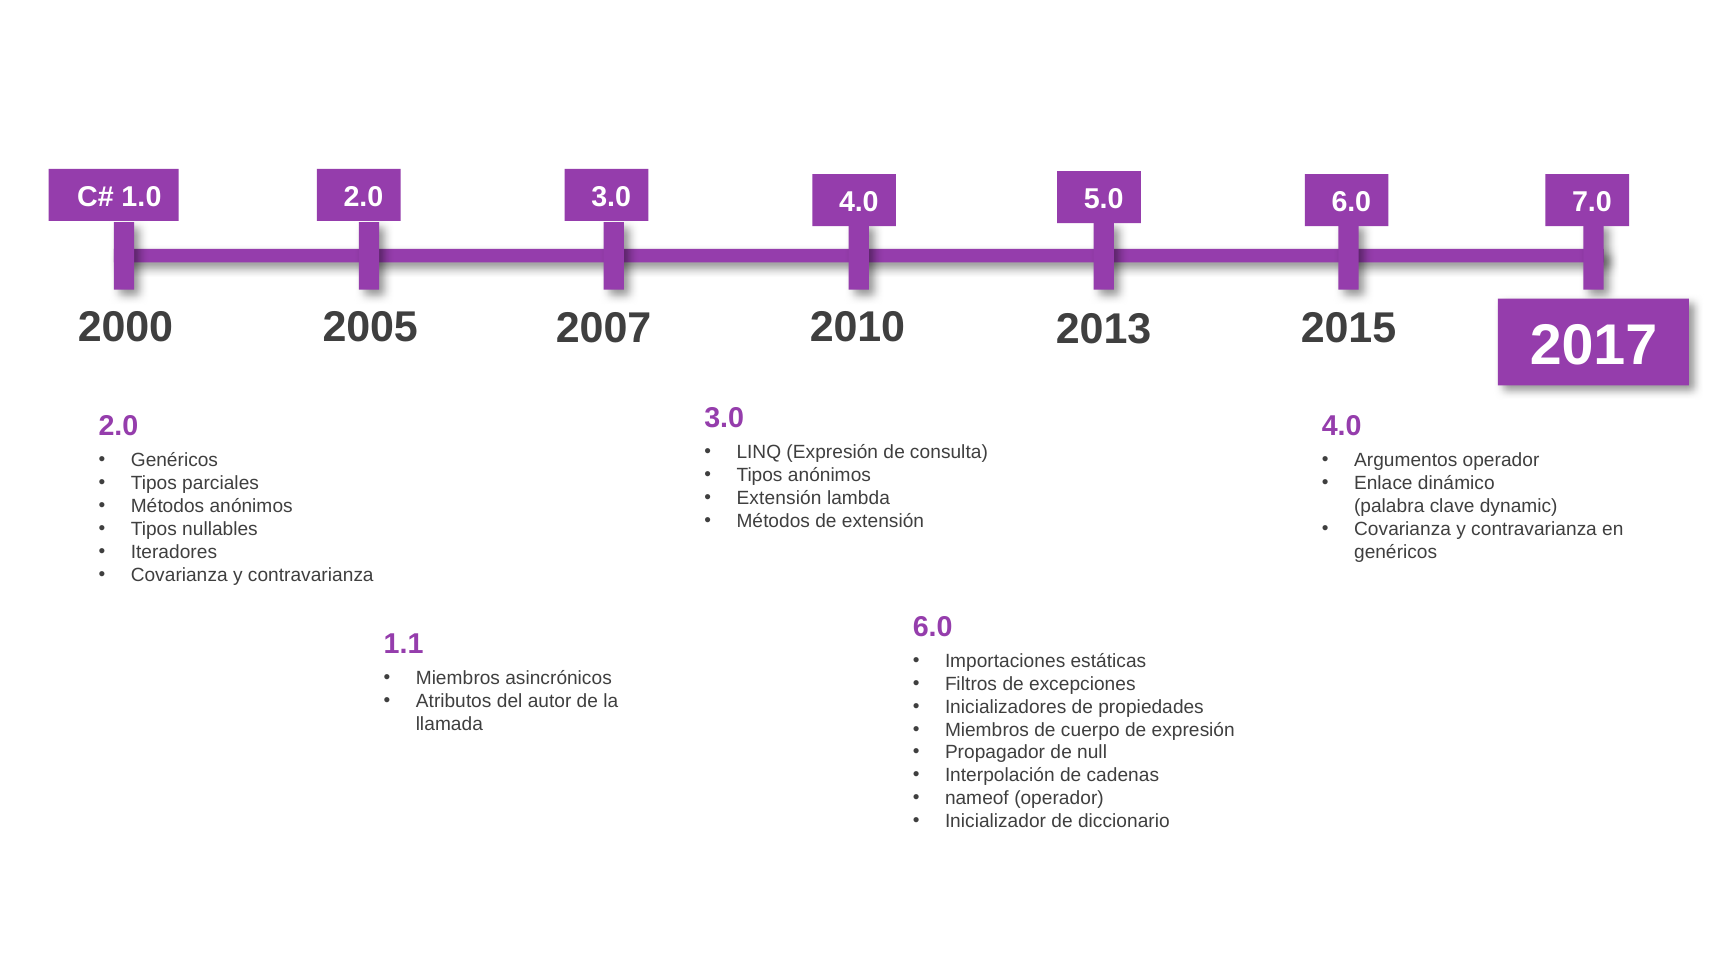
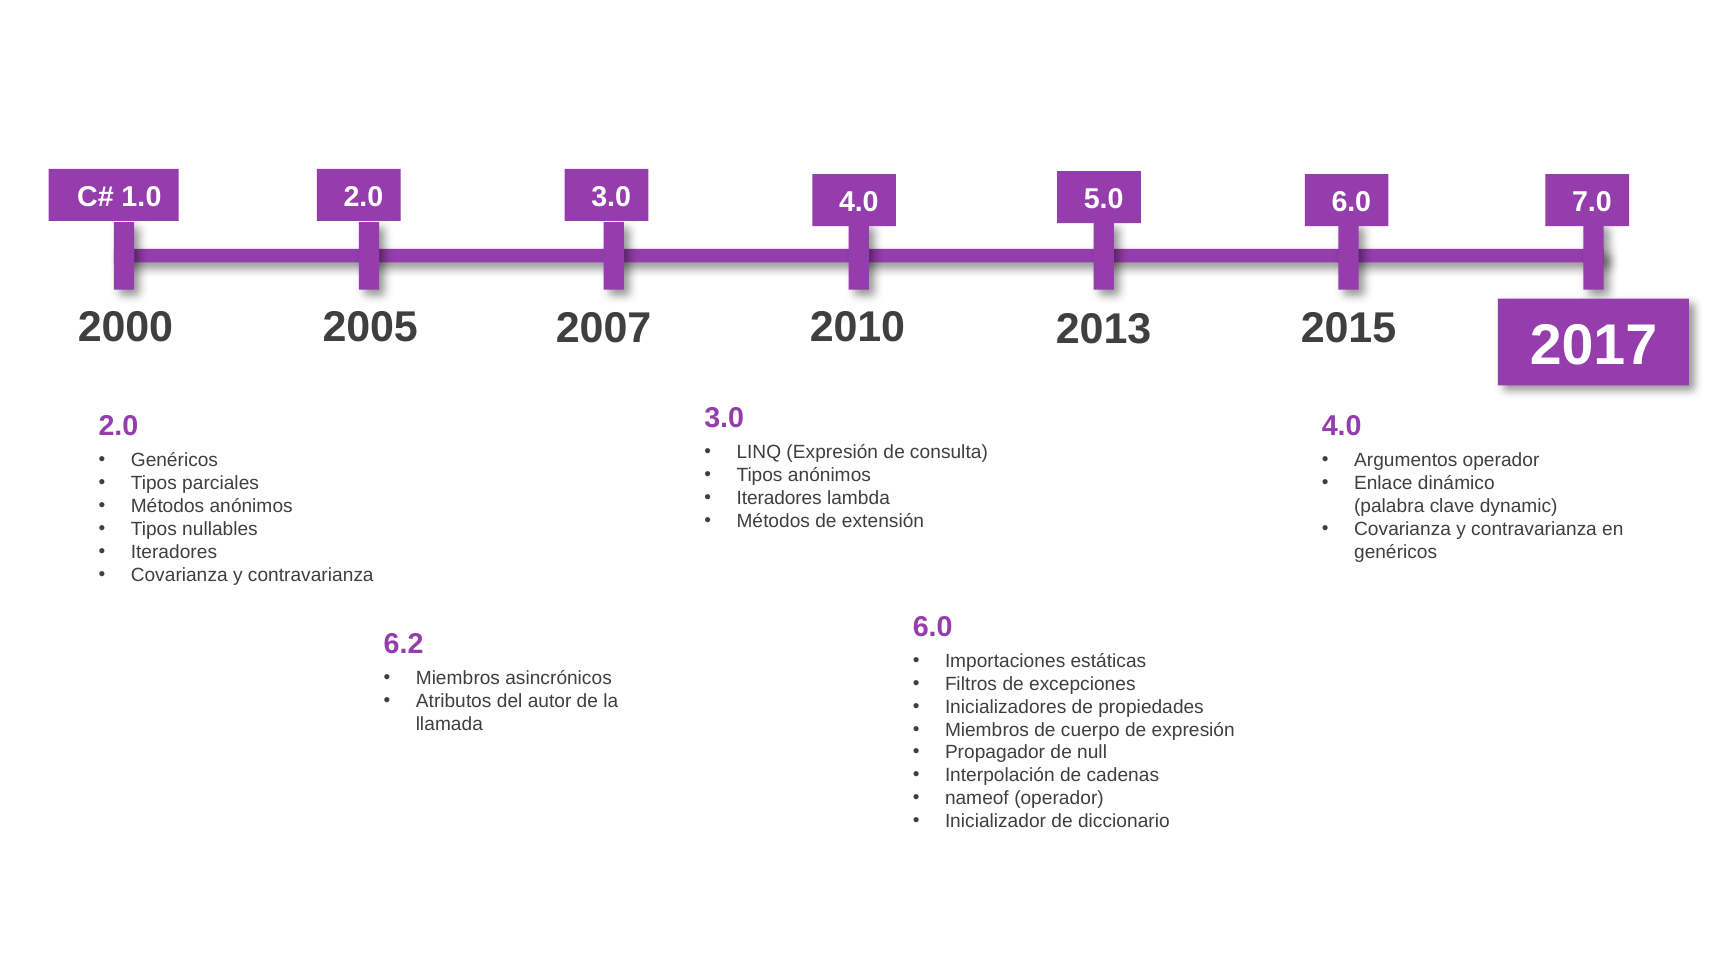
Extensión: Extensión -> Iteradores (779, 498)
1.1: 1.1 -> 6.2 (404, 644)
